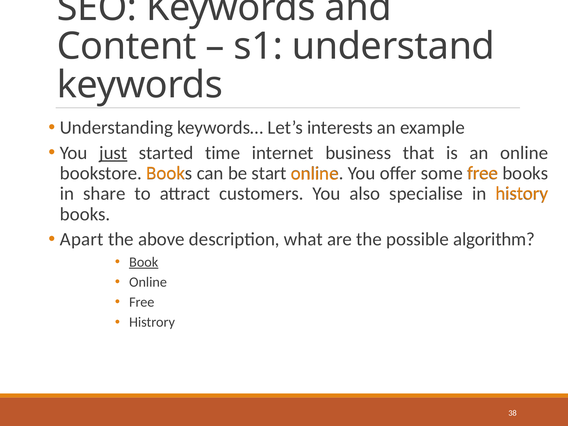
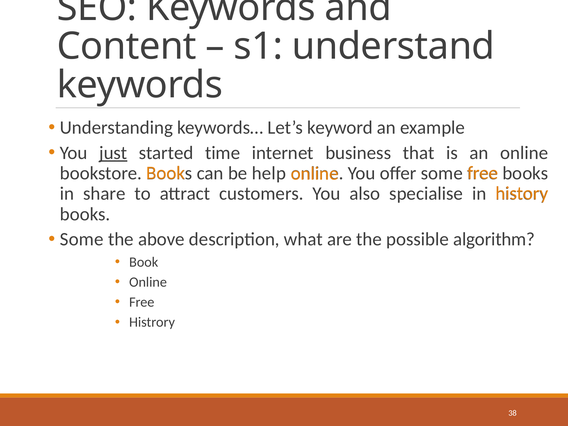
interests: interests -> keyword (340, 128)
start: start -> help (269, 173)
Apart: Apart -> Some (82, 239)
Book underline: present -> none (144, 262)
